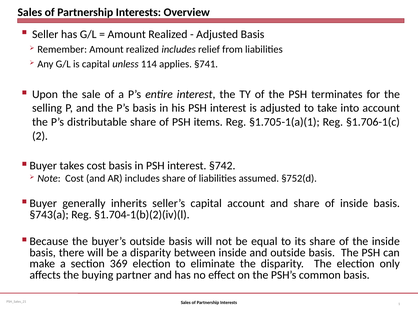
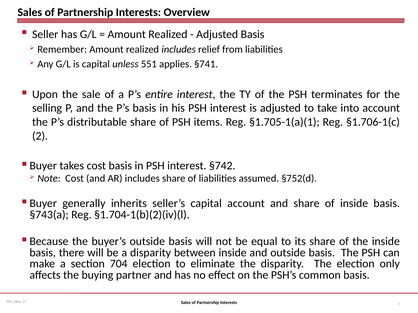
114: 114 -> 551 (149, 64)
369: 369 -> 704 (119, 264)
